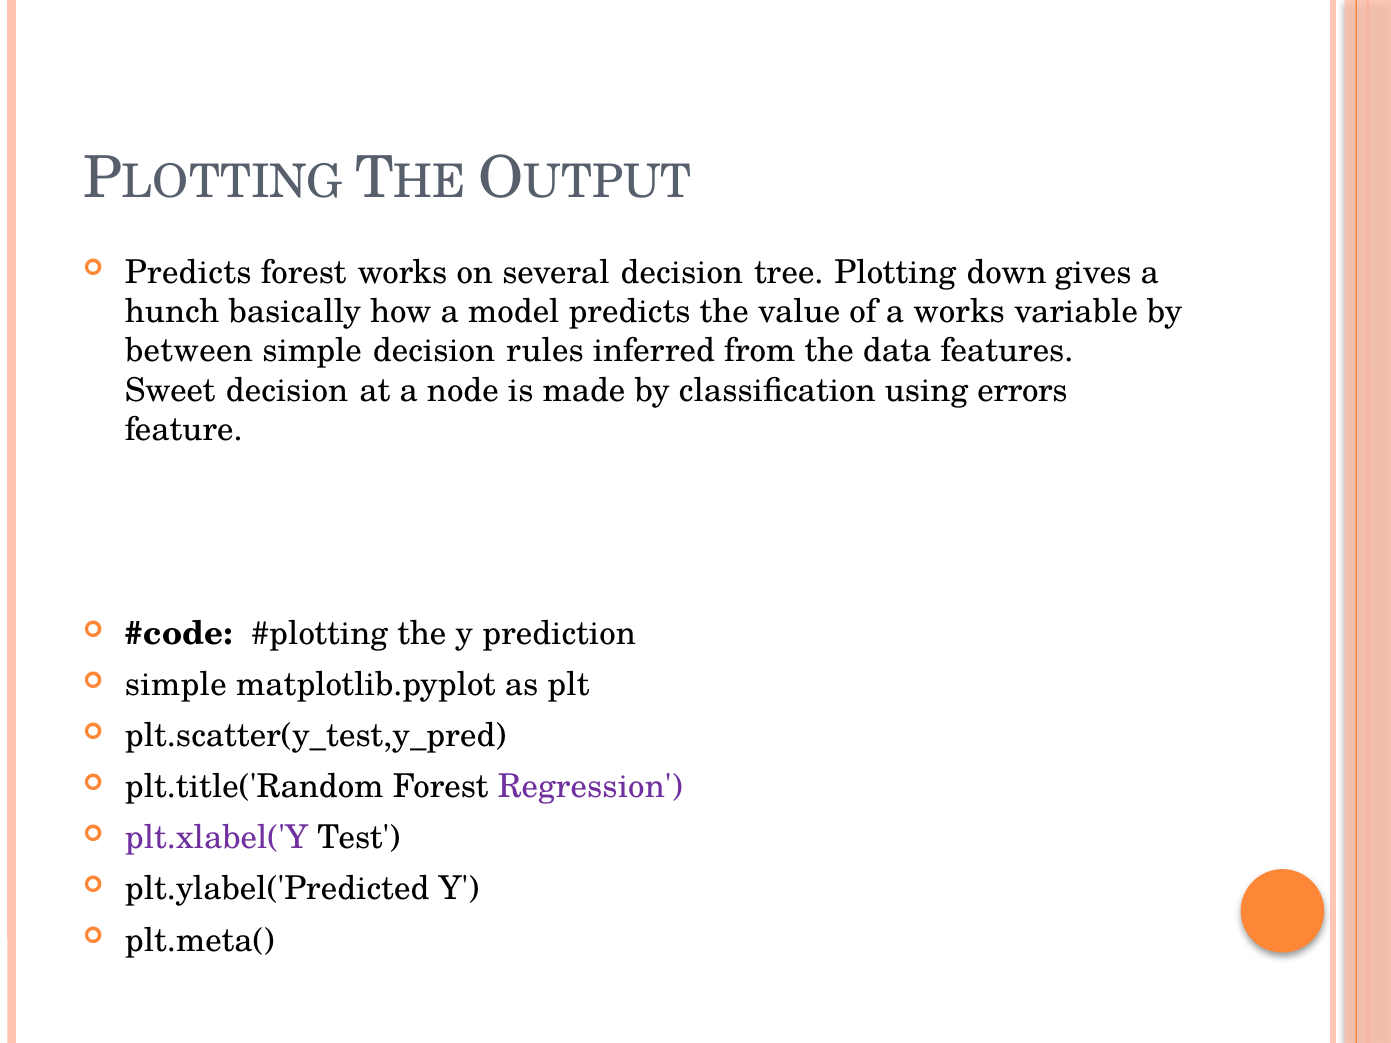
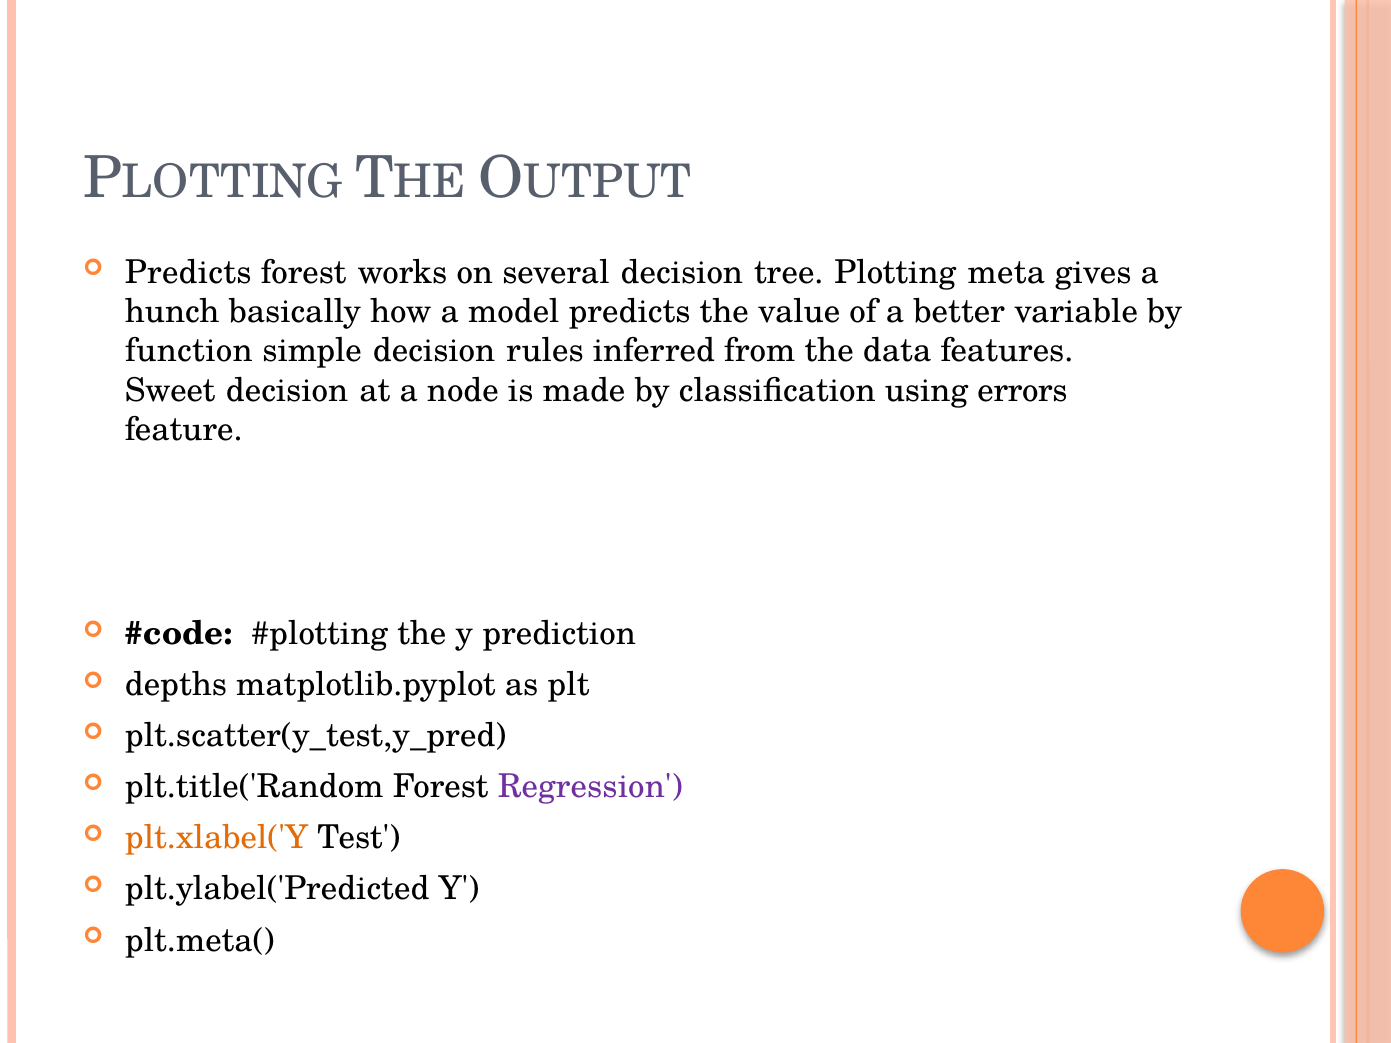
down: down -> meta (1006, 272)
a works: works -> better (959, 312)
between: between -> function (189, 351)
simple: simple -> depths (176, 685)
plt.xlabel('Y colour: purple -> orange (217, 838)
